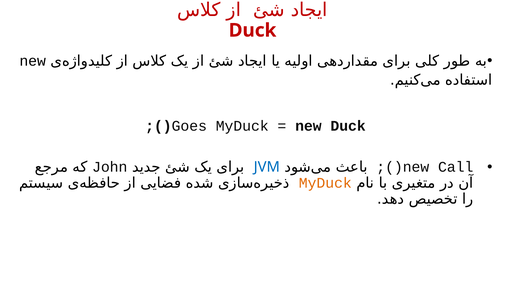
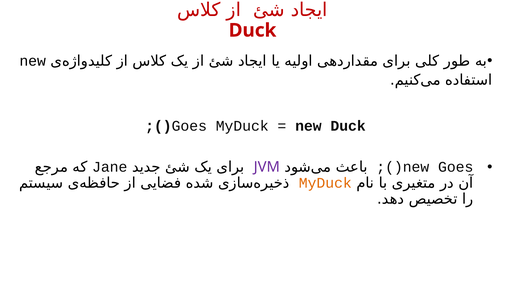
John: John -> Jane (110, 167)
new Call: Call -> Goes (456, 167)
JVM colour: blue -> purple (267, 167)
